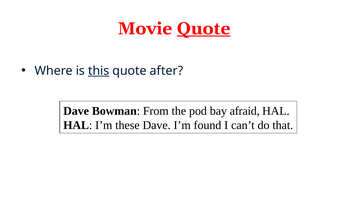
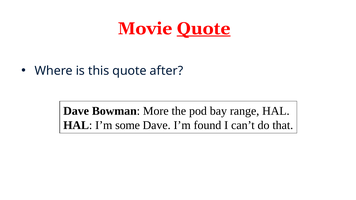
this underline: present -> none (99, 71)
From: From -> More (156, 111)
afraid: afraid -> range (245, 111)
these: these -> some (128, 125)
